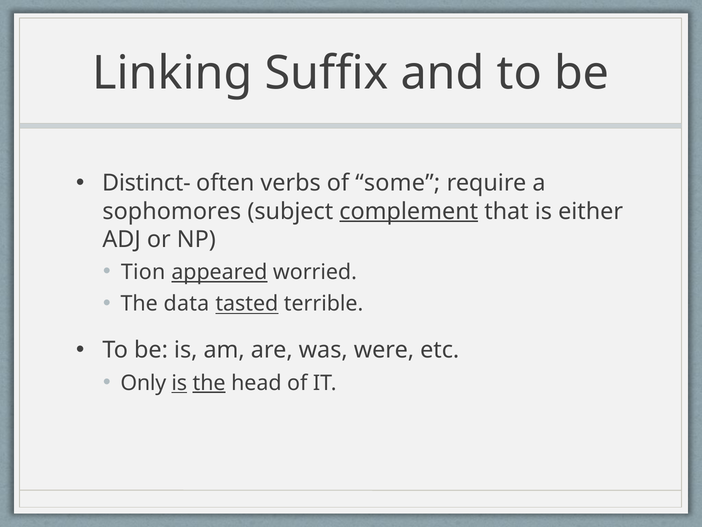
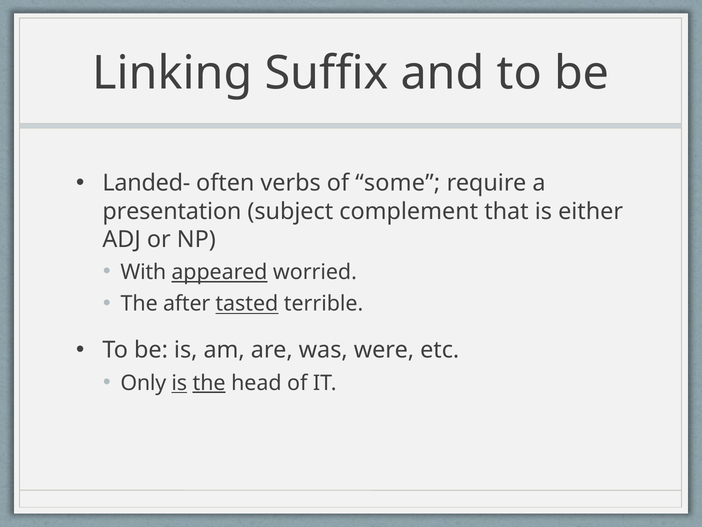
Distinct-: Distinct- -> Landed- (146, 183)
sophomores: sophomores -> presentation (172, 211)
complement underline: present -> none (409, 211)
Tion: Tion -> With (143, 272)
data: data -> after (187, 303)
